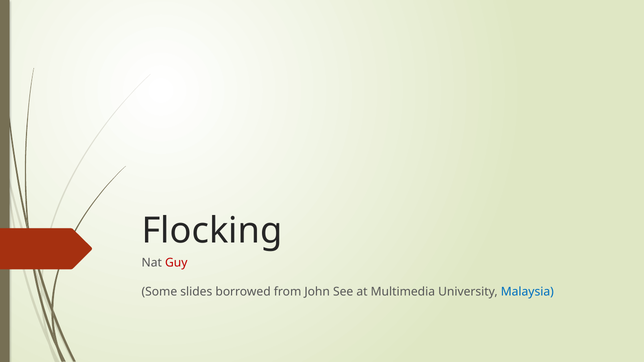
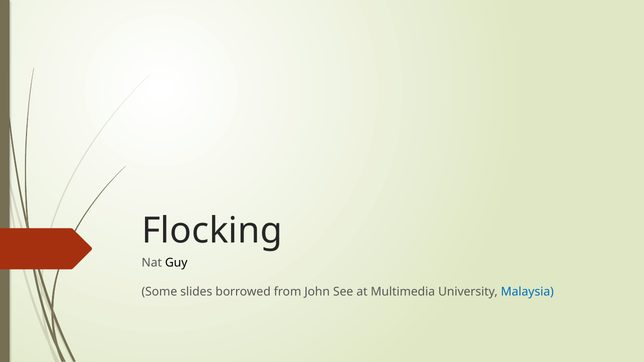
Guy colour: red -> black (176, 263)
